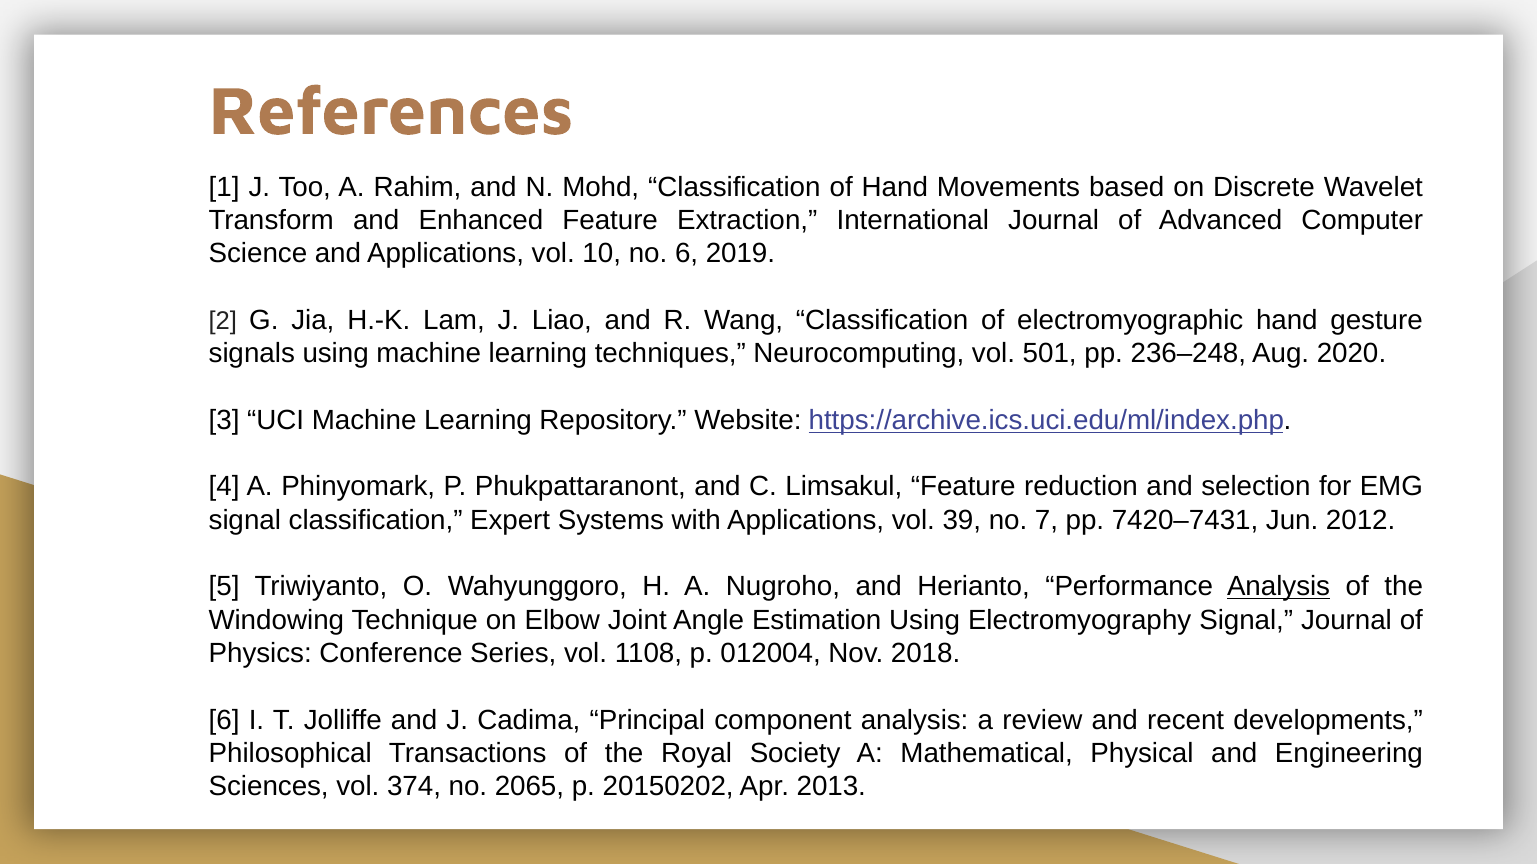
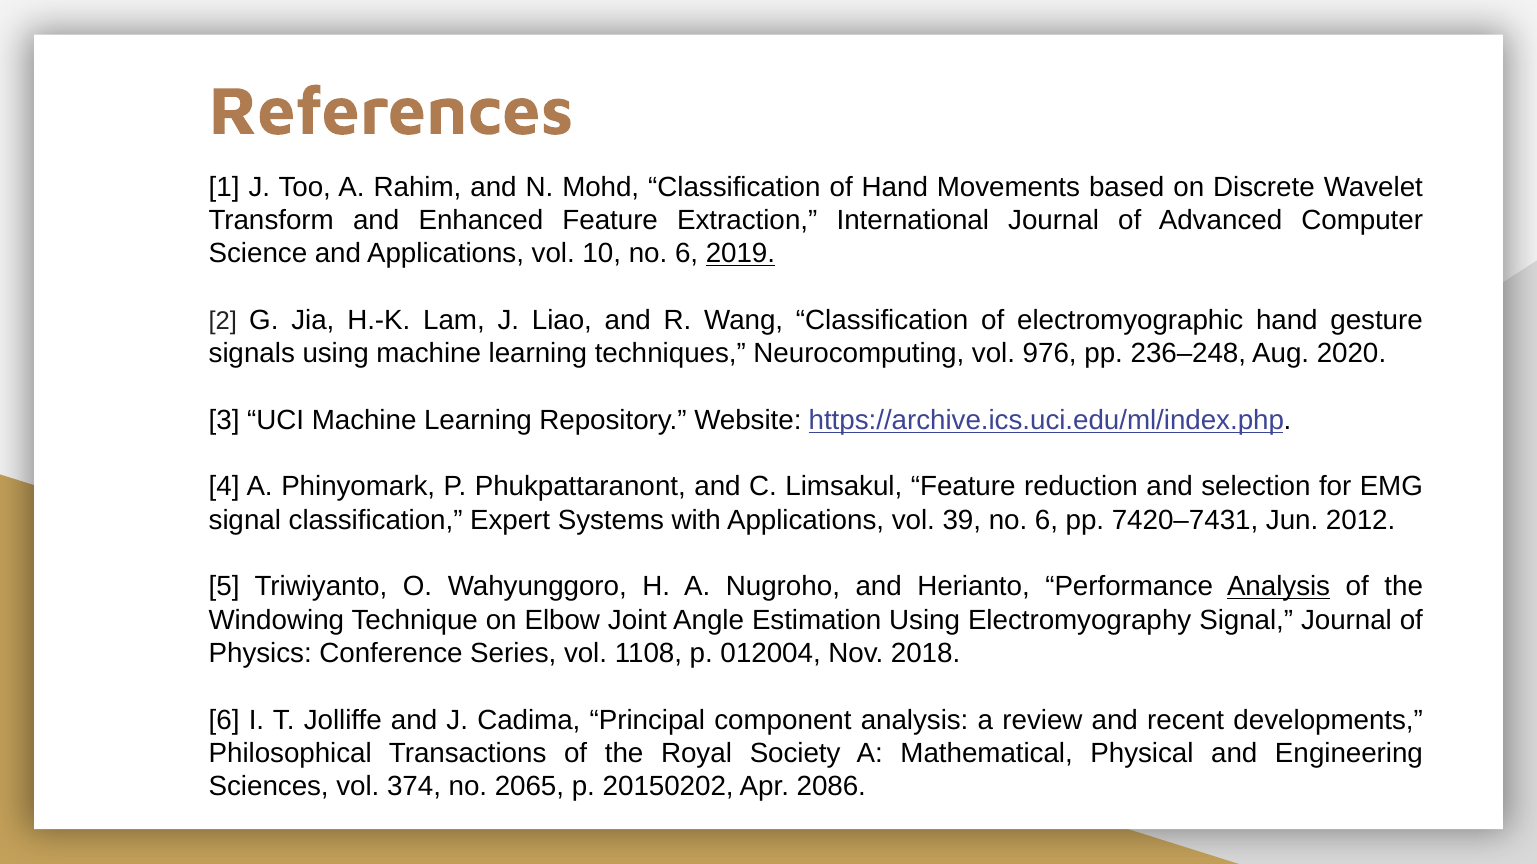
2019 underline: none -> present (740, 254)
501: 501 -> 976 (1050, 354)
39 no 7: 7 -> 6 (1046, 520)
2013: 2013 -> 2086 (831, 787)
